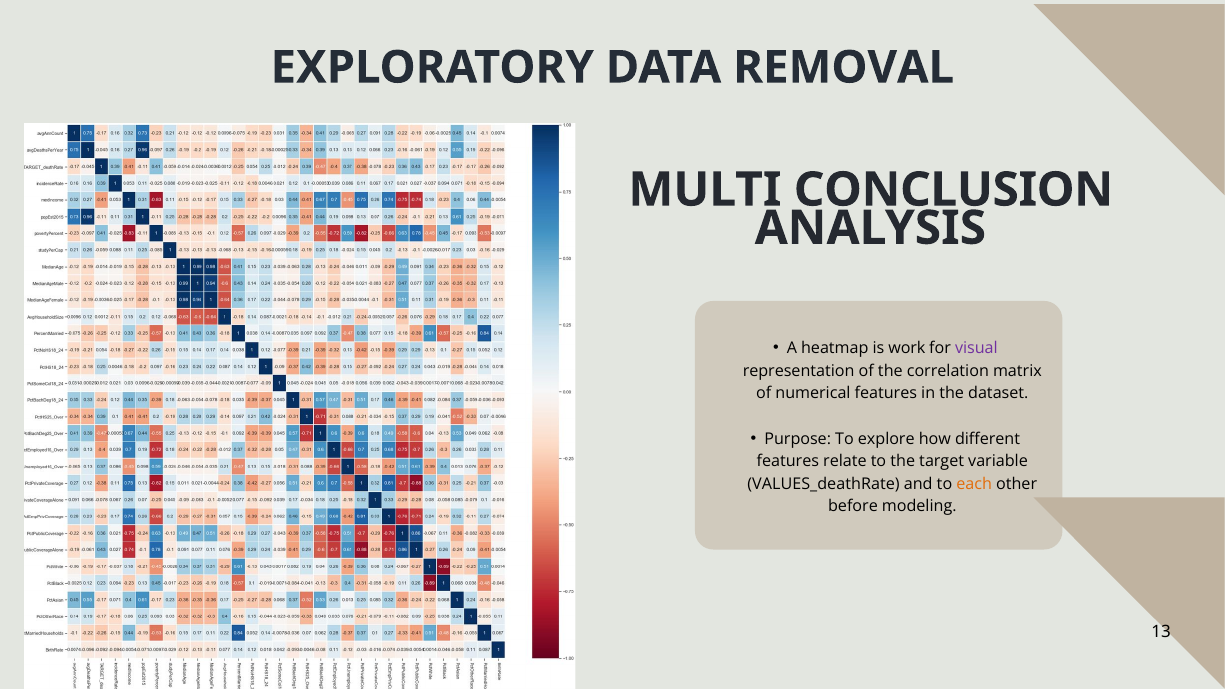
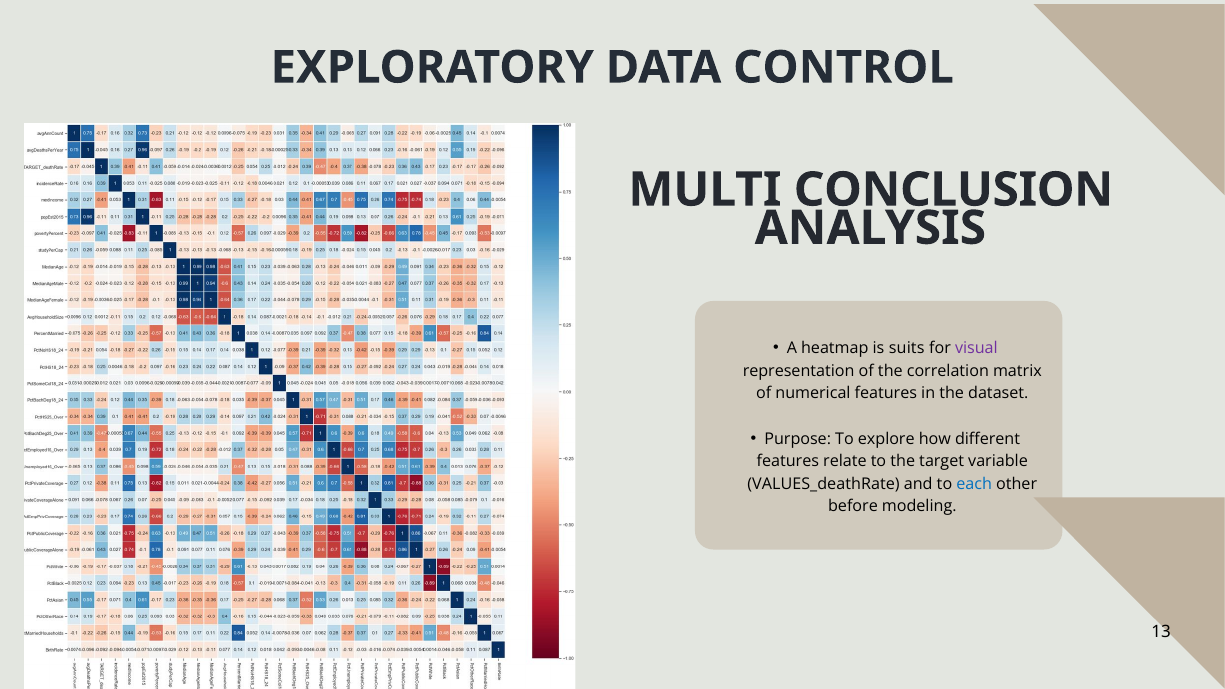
REMOVAL: REMOVAL -> CONTROL (844, 68)
work: work -> suits (907, 348)
each colour: orange -> blue (974, 484)
